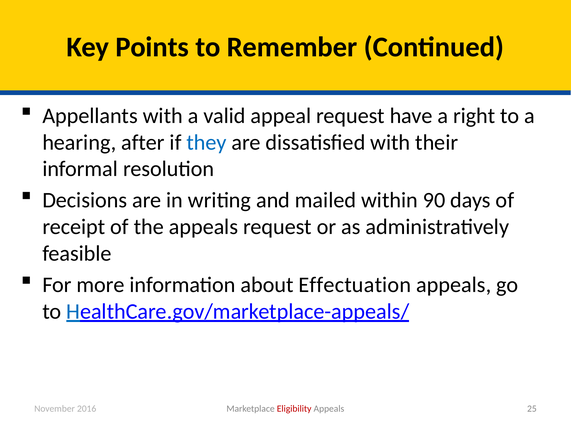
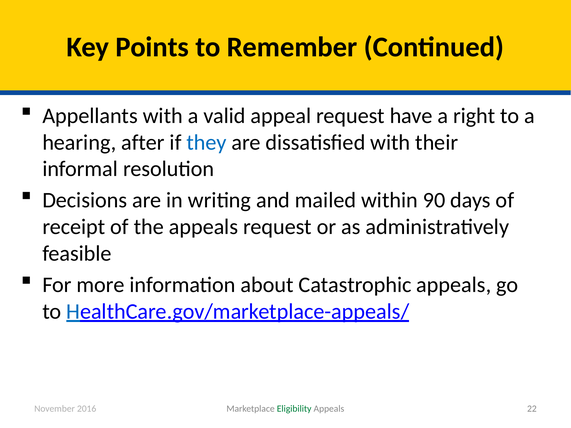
Effectuation: Effectuation -> Catastrophic (355, 285)
Eligibility colour: red -> green (294, 409)
25: 25 -> 22 (532, 409)
